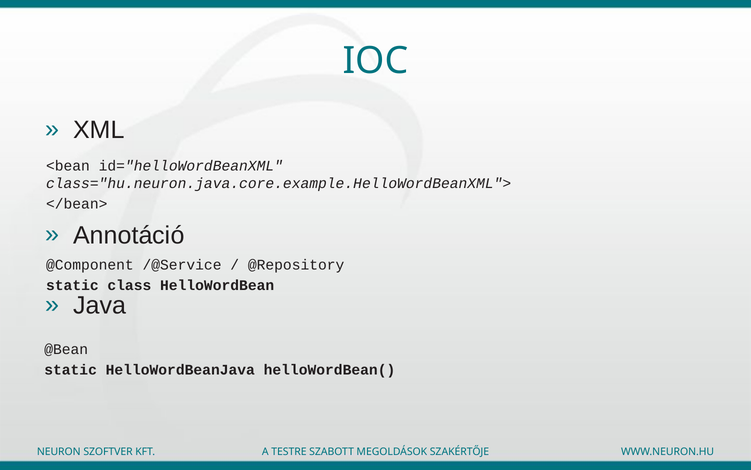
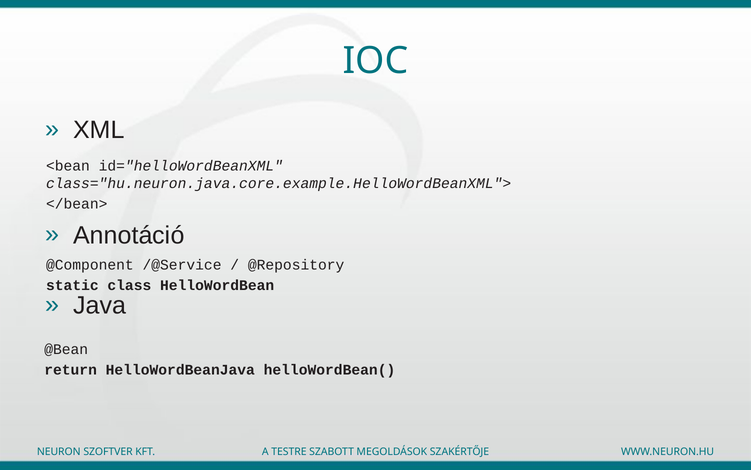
static: static -> return (71, 369)
